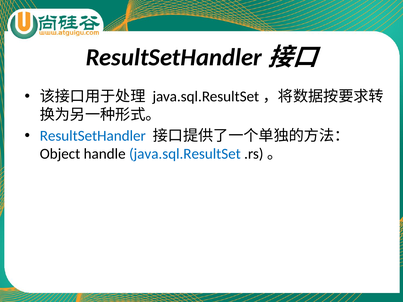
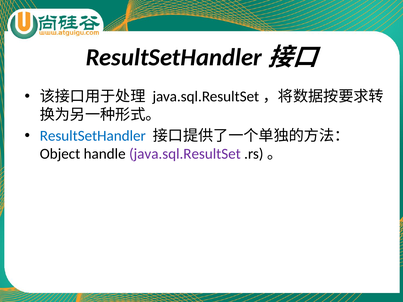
java.sql.ResultSet colour: blue -> purple (185, 154)
